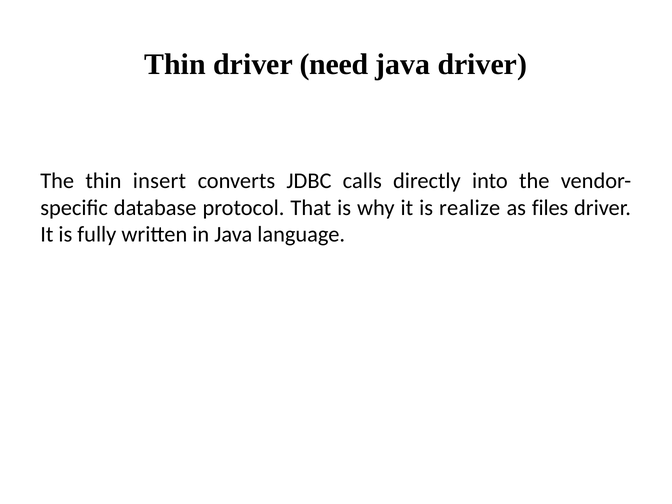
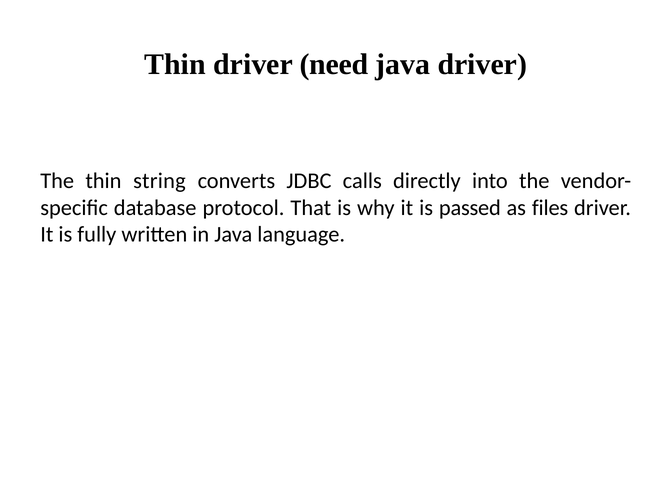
insert: insert -> string (159, 181)
realize: realize -> passed (470, 208)
